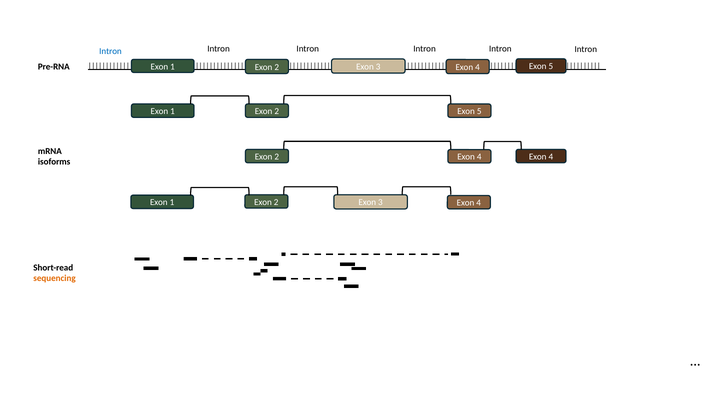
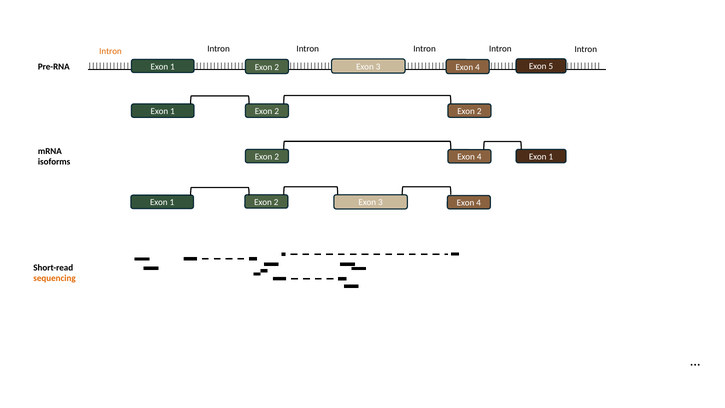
Intron colour: blue -> orange (110, 51)
5: 5 -> 2 (479, 111)
4 Exon 4: 4 -> 1 (551, 157)
